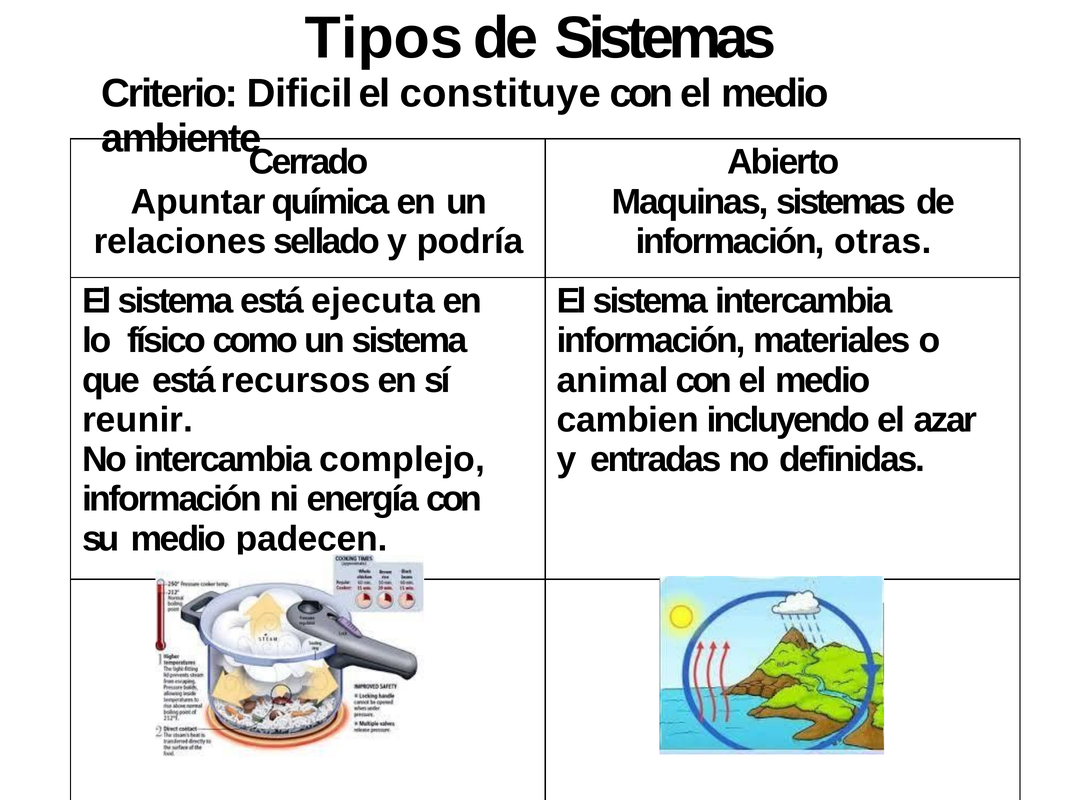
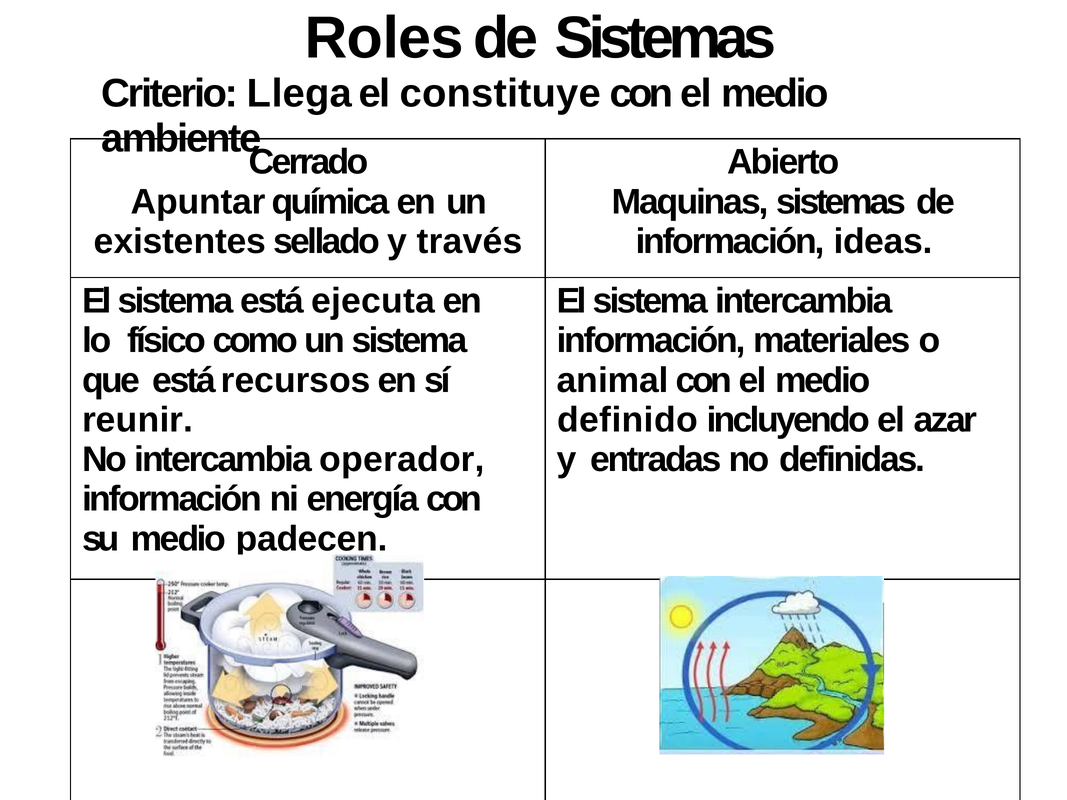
Tipos: Tipos -> Roles (384, 38)
Dificil: Dificil -> Llega (299, 94)
relaciones: relaciones -> existentes (180, 242)
podría: podría -> través (470, 242)
otras: otras -> ideas (883, 242)
cambien: cambien -> definido (628, 420)
complejo: complejo -> operador (402, 460)
